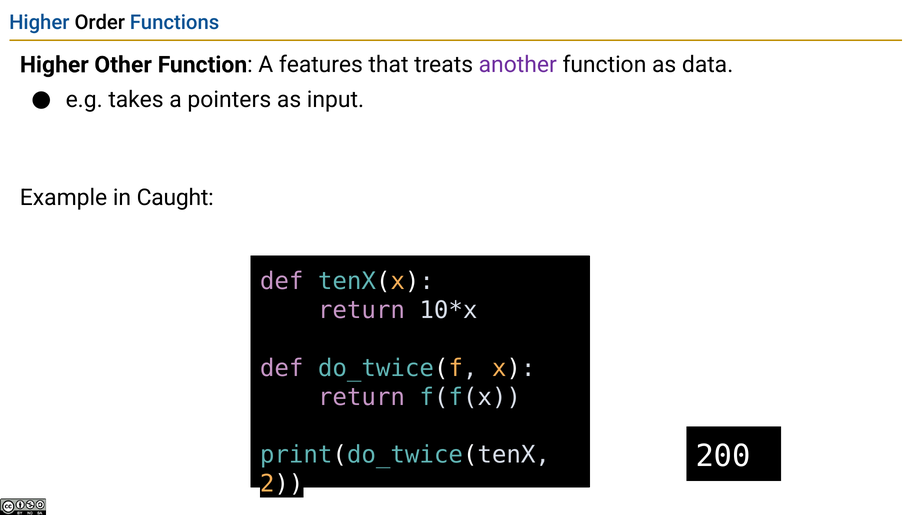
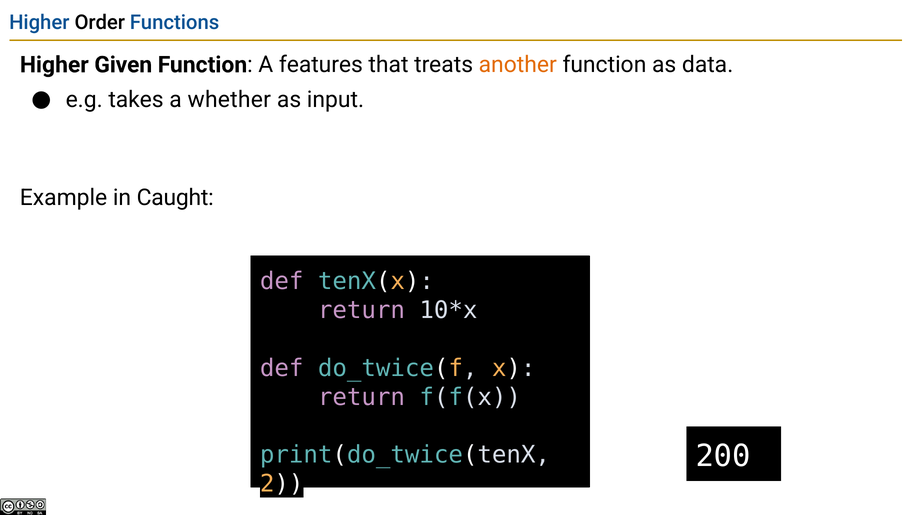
Other: Other -> Given (123, 65)
another colour: purple -> orange (518, 65)
pointers: pointers -> whether (229, 100)
